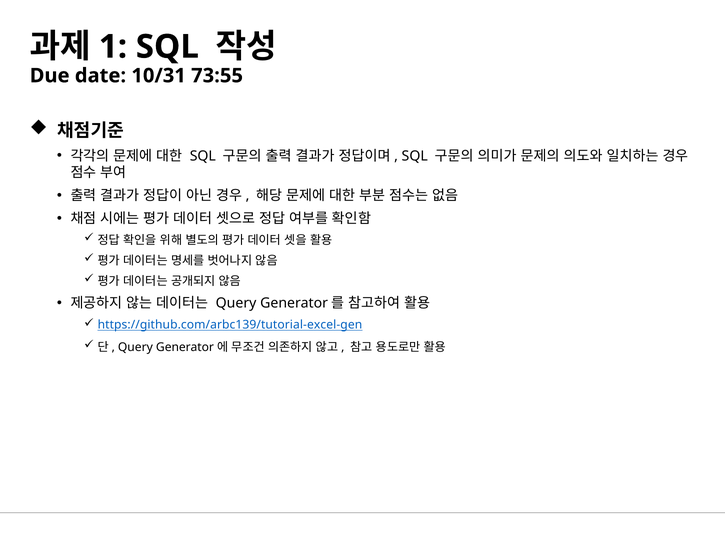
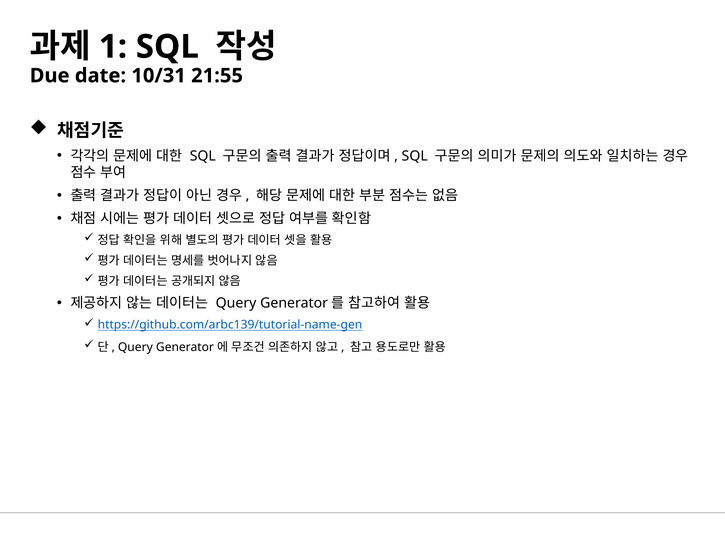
73:55: 73:55 -> 21:55 (217, 76)
https://github.com/arbc139/tutorial-excel-gen: https://github.com/arbc139/tutorial-excel-gen -> https://github.com/arbc139/tutorial-name-gen (230, 325)
